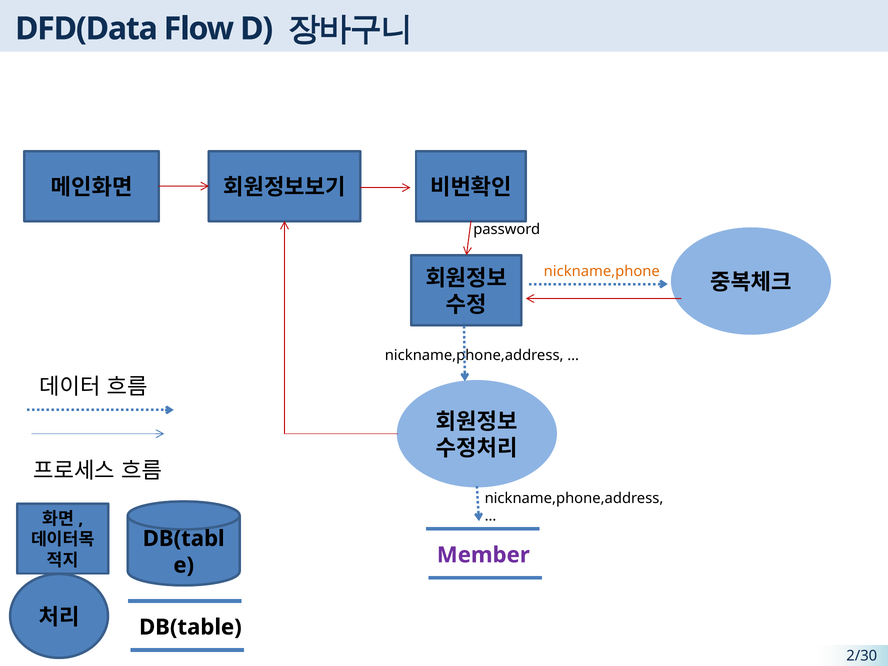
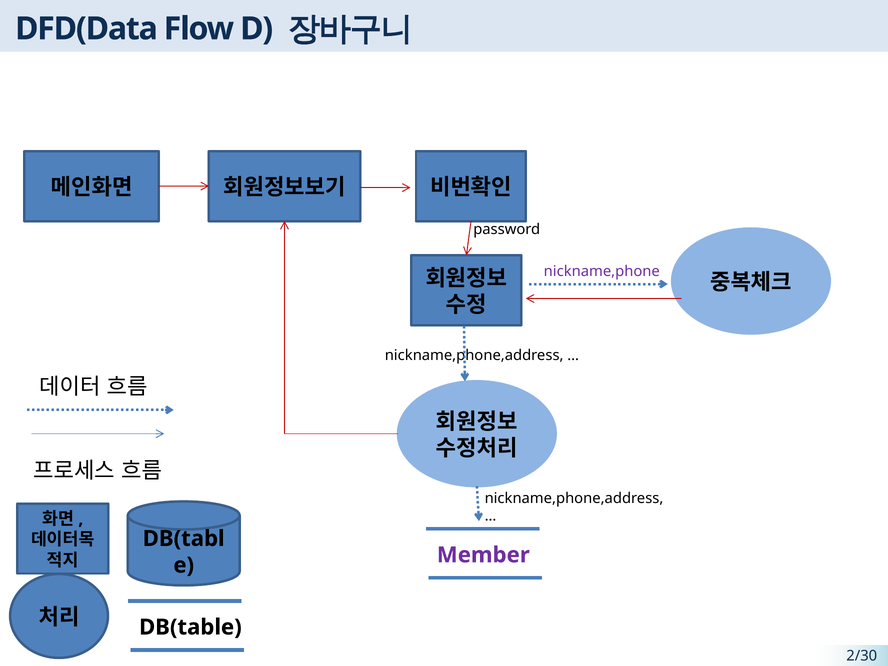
nickname,phone colour: orange -> purple (602, 271)
